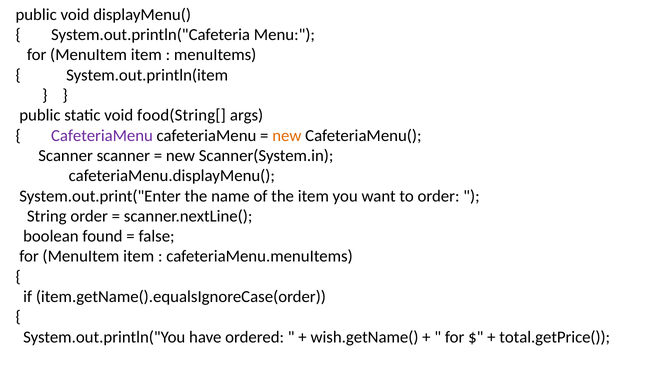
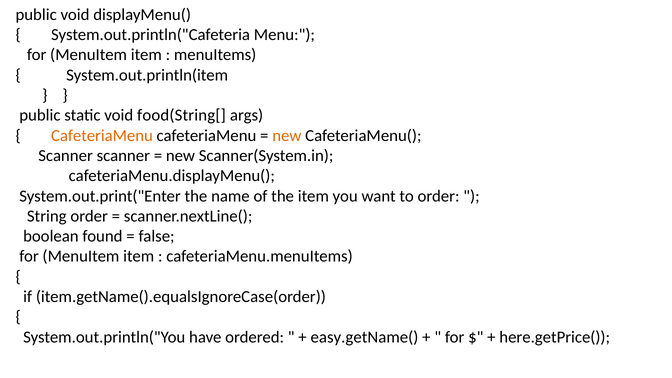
CafeteriaMenu colour: purple -> orange (102, 135)
wish.getName(: wish.getName( -> easy.getName( (364, 337)
total.getPrice(: total.getPrice( -> here.getPrice( (555, 337)
